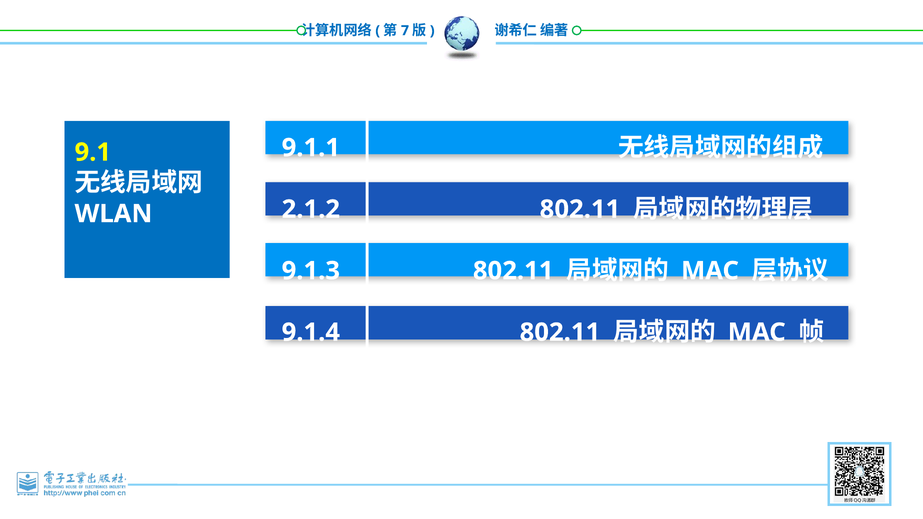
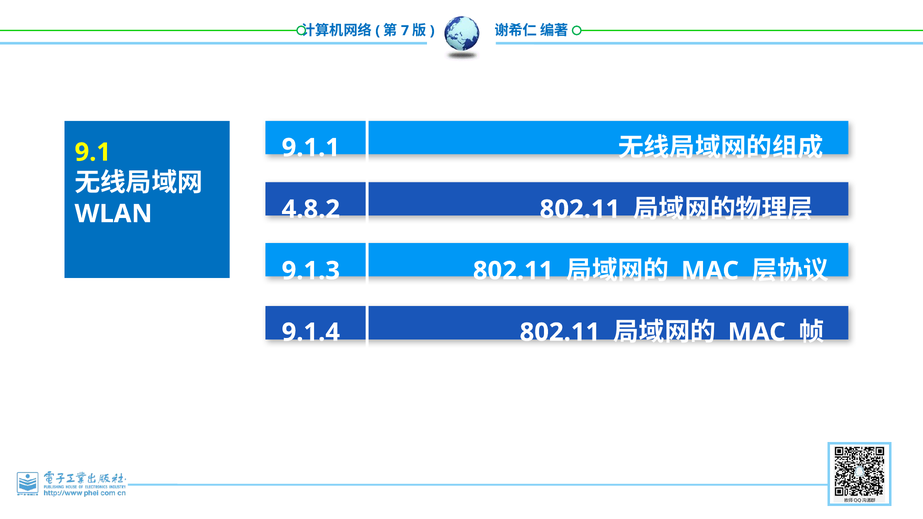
2.1.2: 2.1.2 -> 4.8.2 (311, 209)
